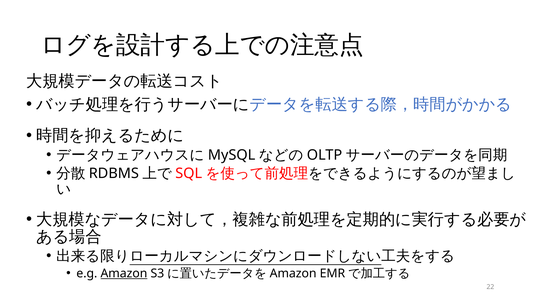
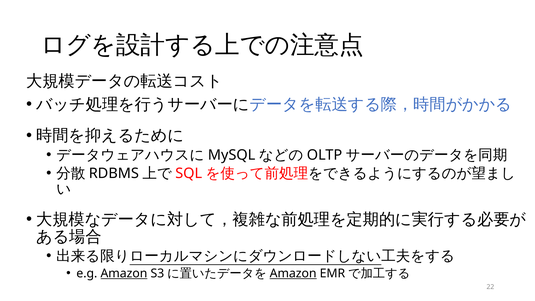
Amazon underline: none -> present (293, 273)
